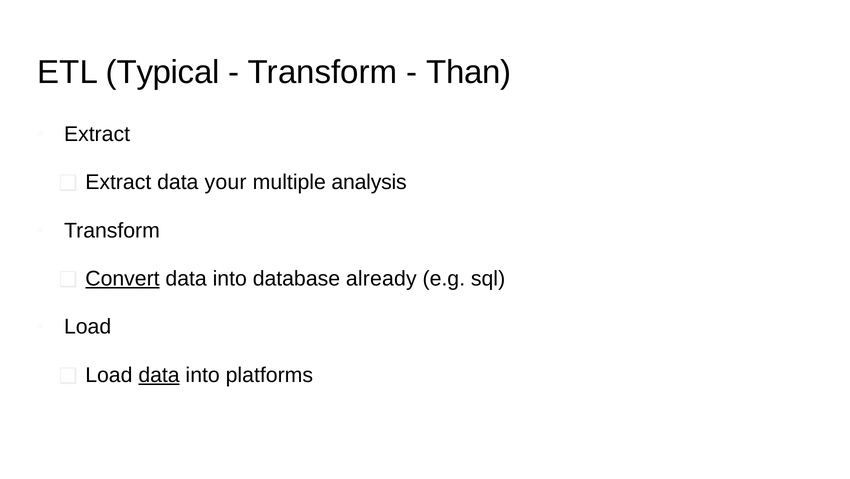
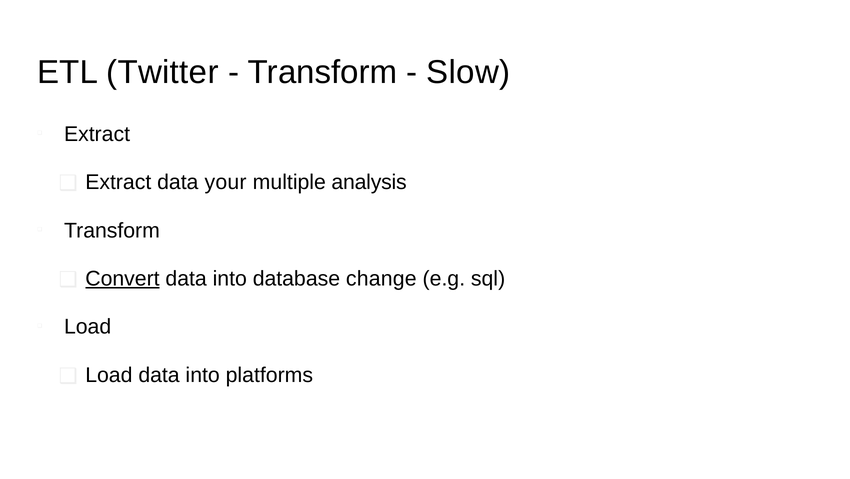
Typical: Typical -> Twitter (162, 72)
Than: Than -> Slow (468, 72)
already: already -> change (381, 278)
data underline: present -> none (159, 375)
